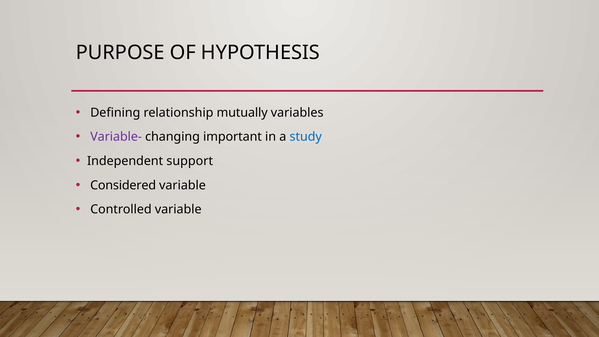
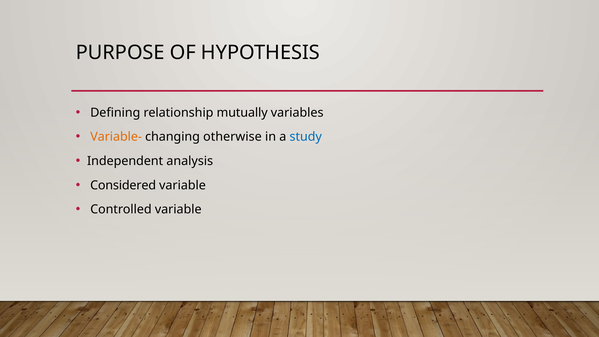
Variable- colour: purple -> orange (116, 137)
important: important -> otherwise (232, 137)
support: support -> analysis (190, 161)
